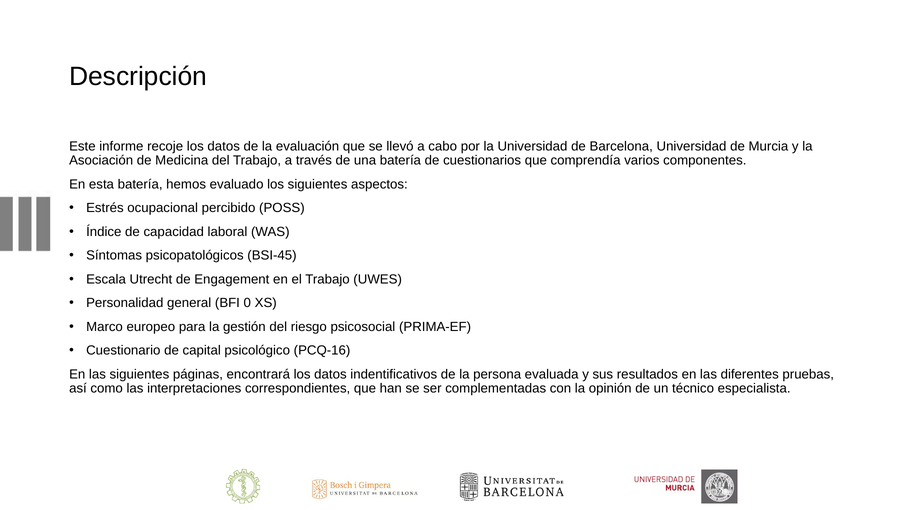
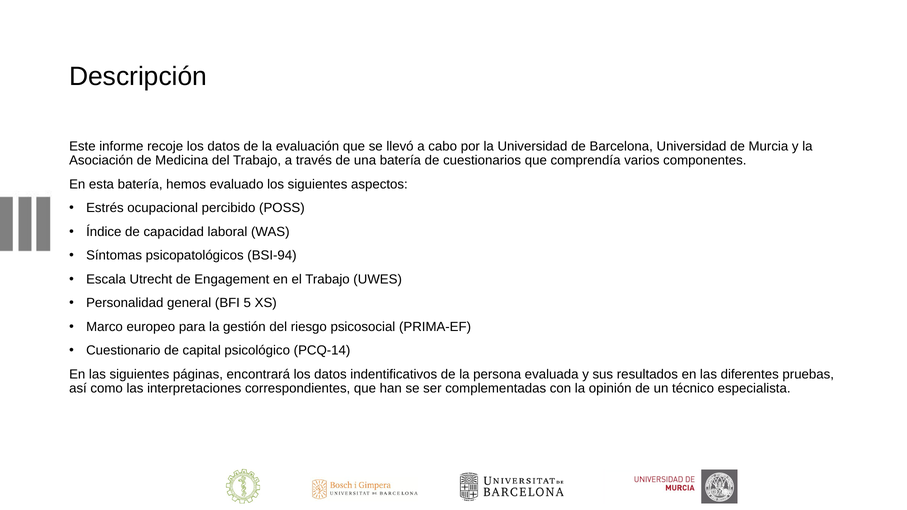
BSI-45: BSI-45 -> BSI-94 (272, 256)
0: 0 -> 5 (247, 303)
PCQ-16: PCQ-16 -> PCQ-14 (322, 351)
